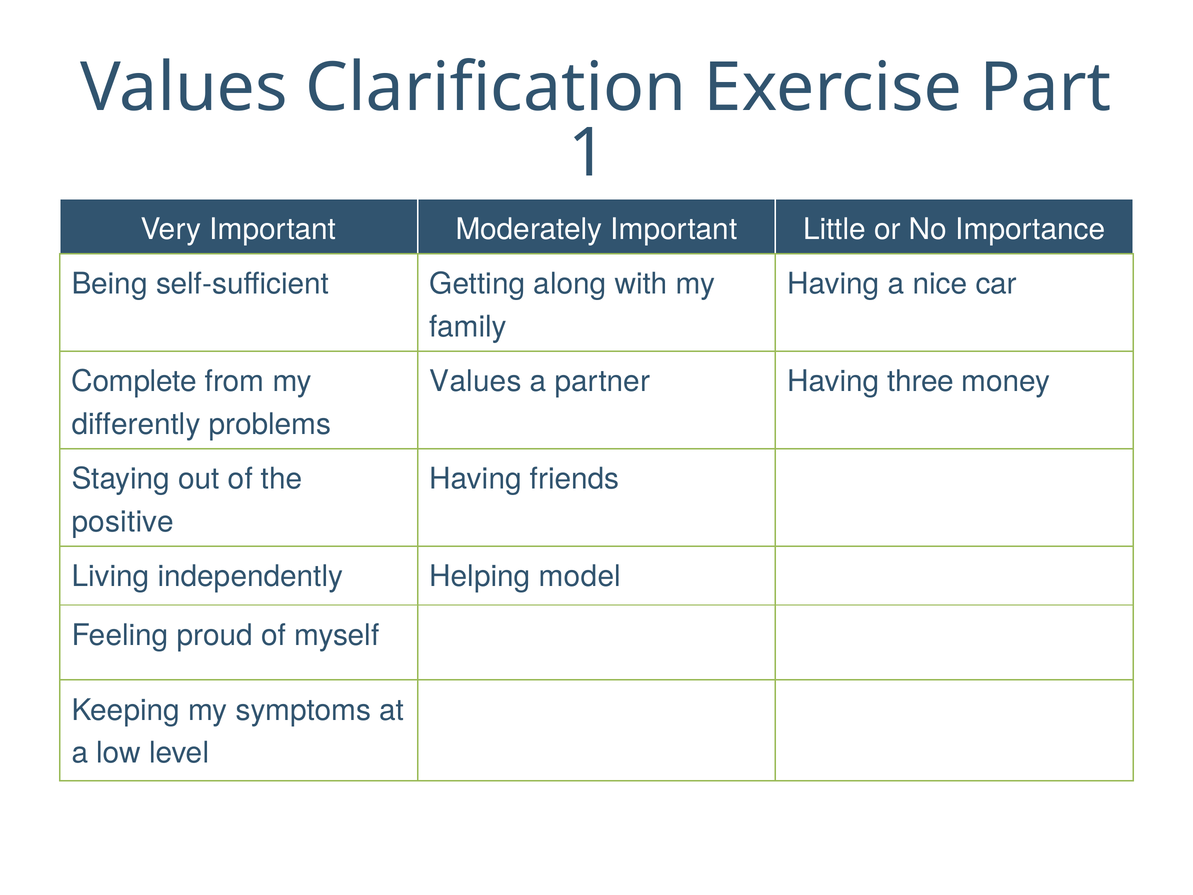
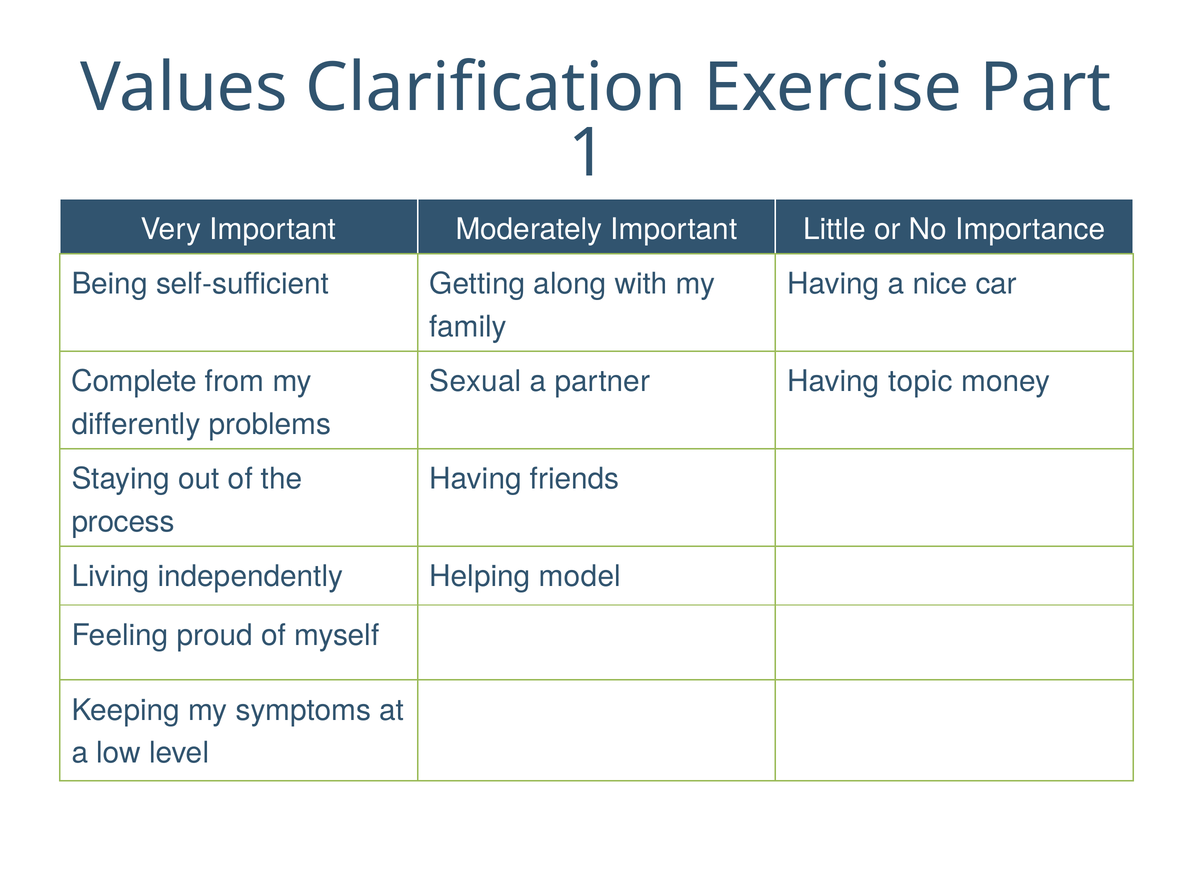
Values: Values -> Sexual (475, 381)
three: three -> topic (920, 381)
positive: positive -> process (123, 522)
